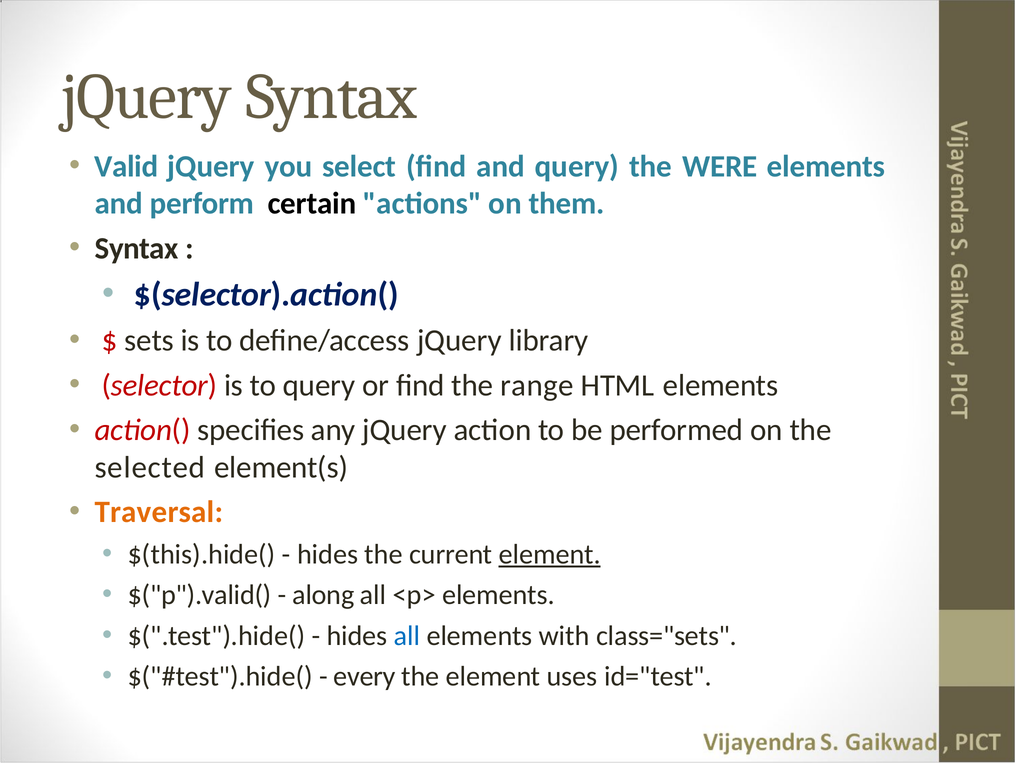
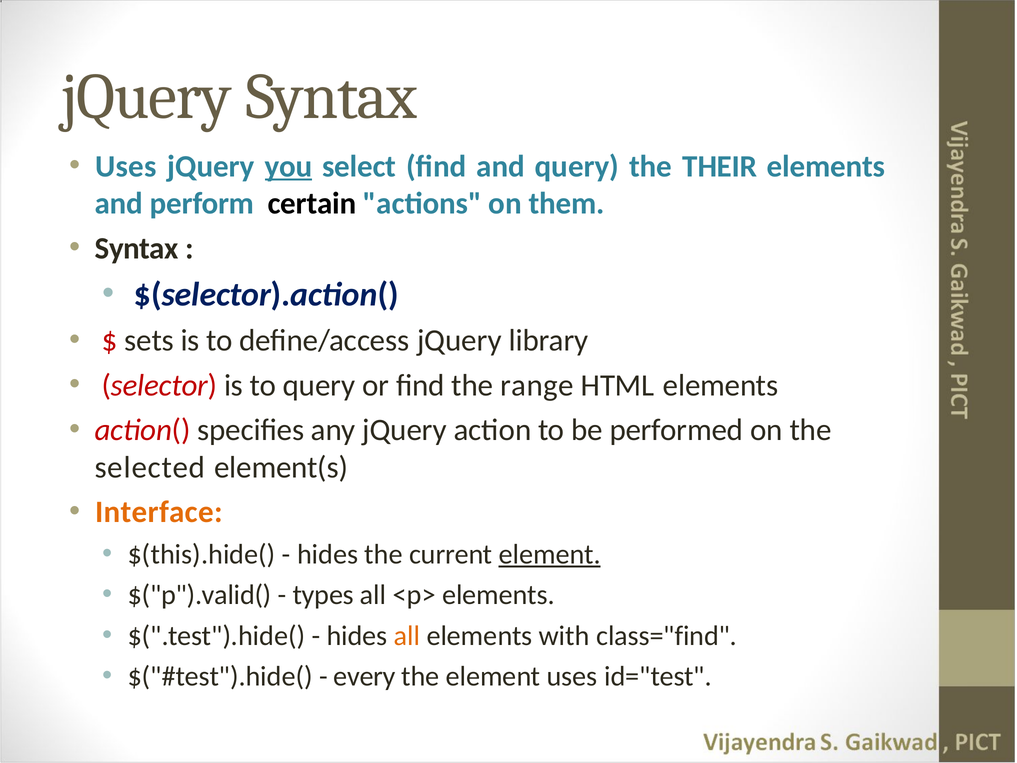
Valid: Valid -> Uses (126, 166)
you underline: none -> present (289, 166)
WERE: WERE -> THEIR (720, 166)
Traversal: Traversal -> Interface (159, 512)
along: along -> types (323, 595)
all colour: blue -> orange (407, 636)
class="sets: class="sets -> class="find (667, 636)
